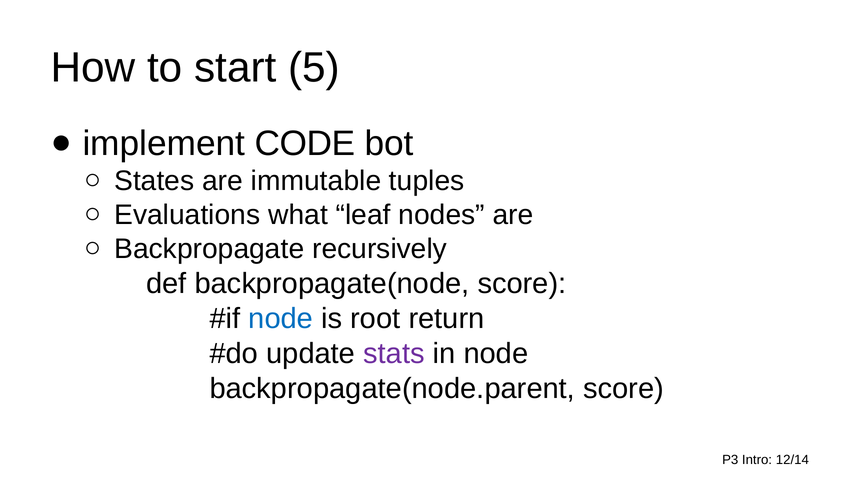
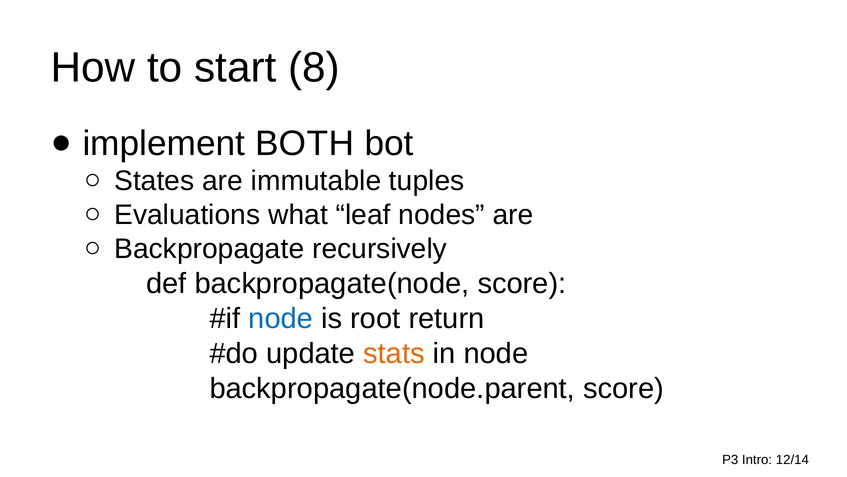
5: 5 -> 8 (314, 68)
CODE: CODE -> BOTH (305, 143)
stats colour: purple -> orange (394, 353)
